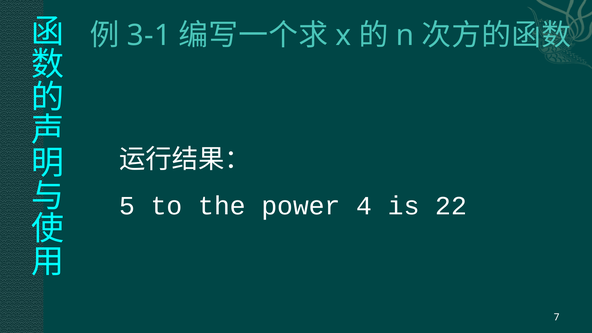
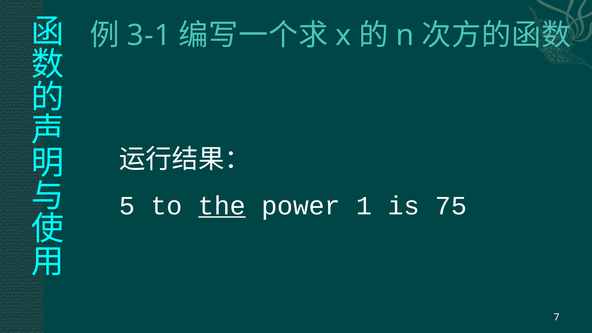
the underline: none -> present (222, 206)
4: 4 -> 1 (364, 206)
22: 22 -> 75 (451, 206)
